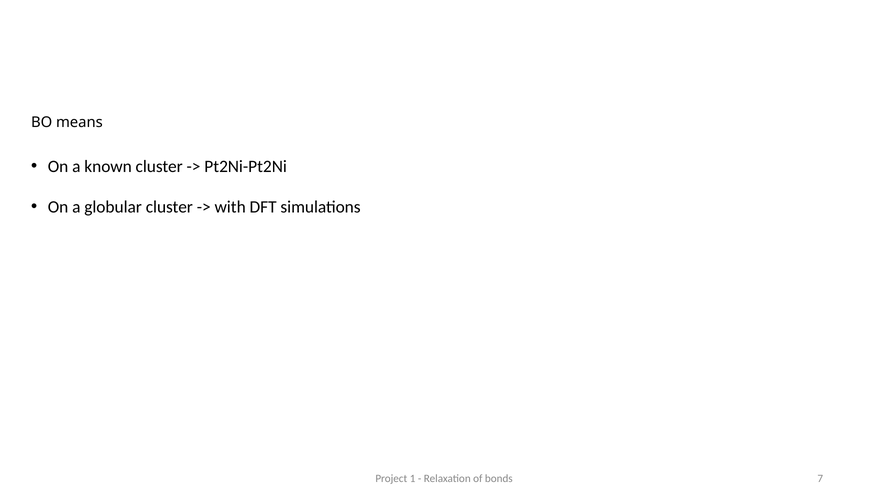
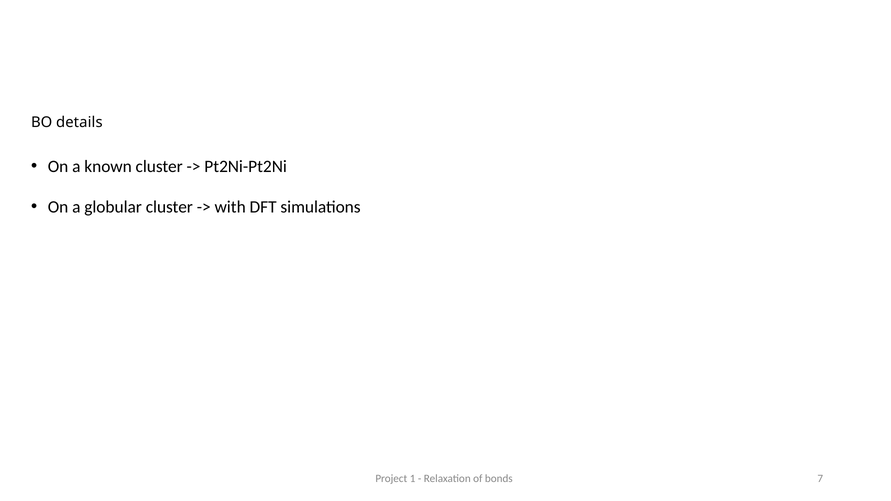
means: means -> details (79, 122)
